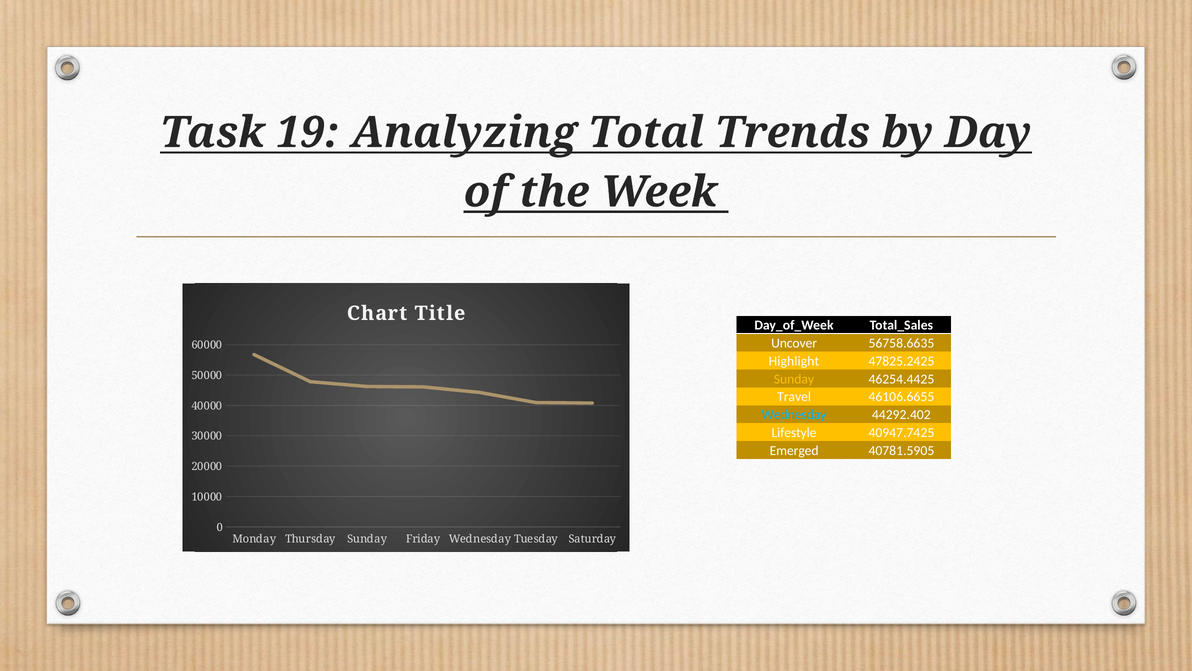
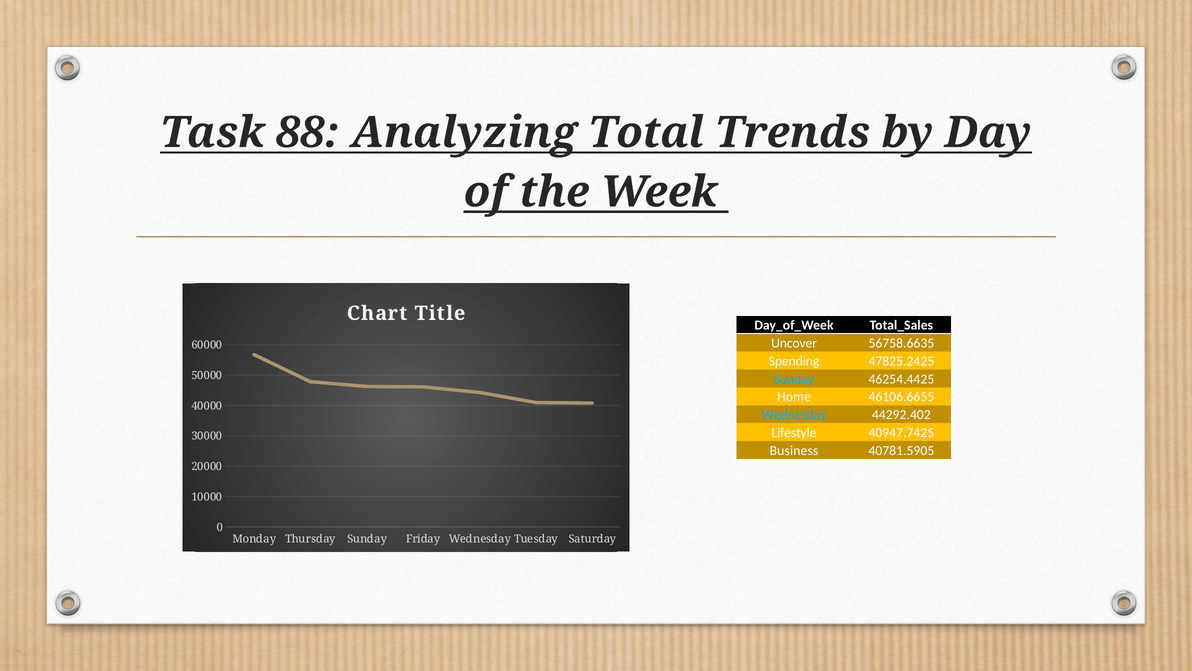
19: 19 -> 88 (308, 133)
Highlight: Highlight -> Spending (794, 361)
Sunday colour: yellow -> light blue (794, 379)
Travel: Travel -> Home (794, 397)
Emerged: Emerged -> Business (794, 450)
